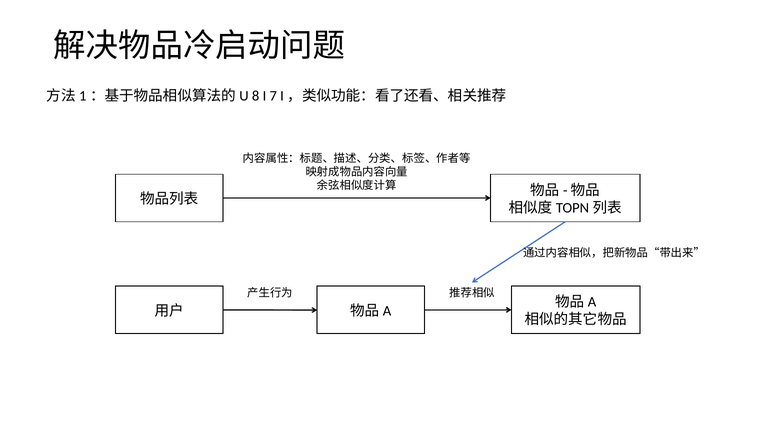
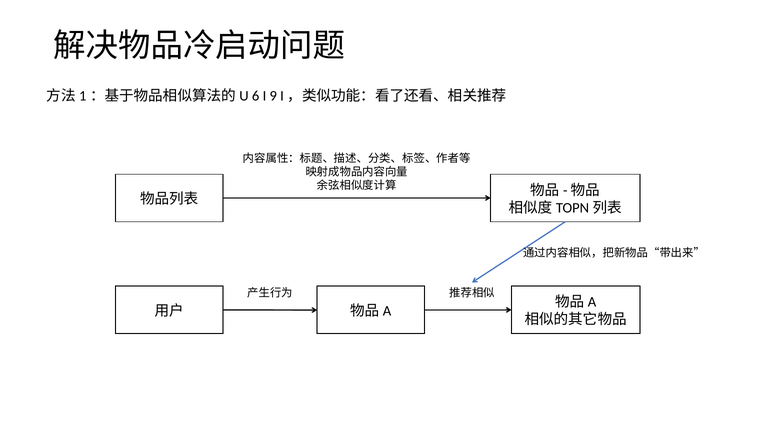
8: 8 -> 6 (256, 96)
7: 7 -> 9 (273, 96)
